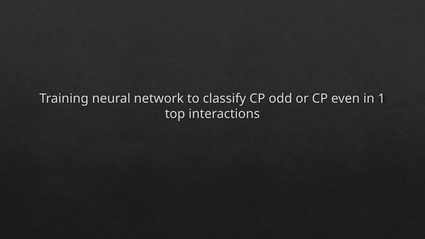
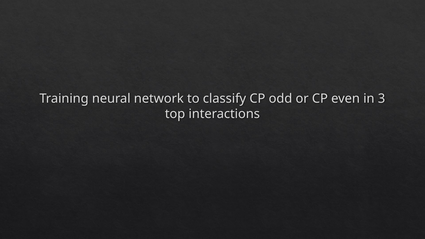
1: 1 -> 3 (382, 99)
